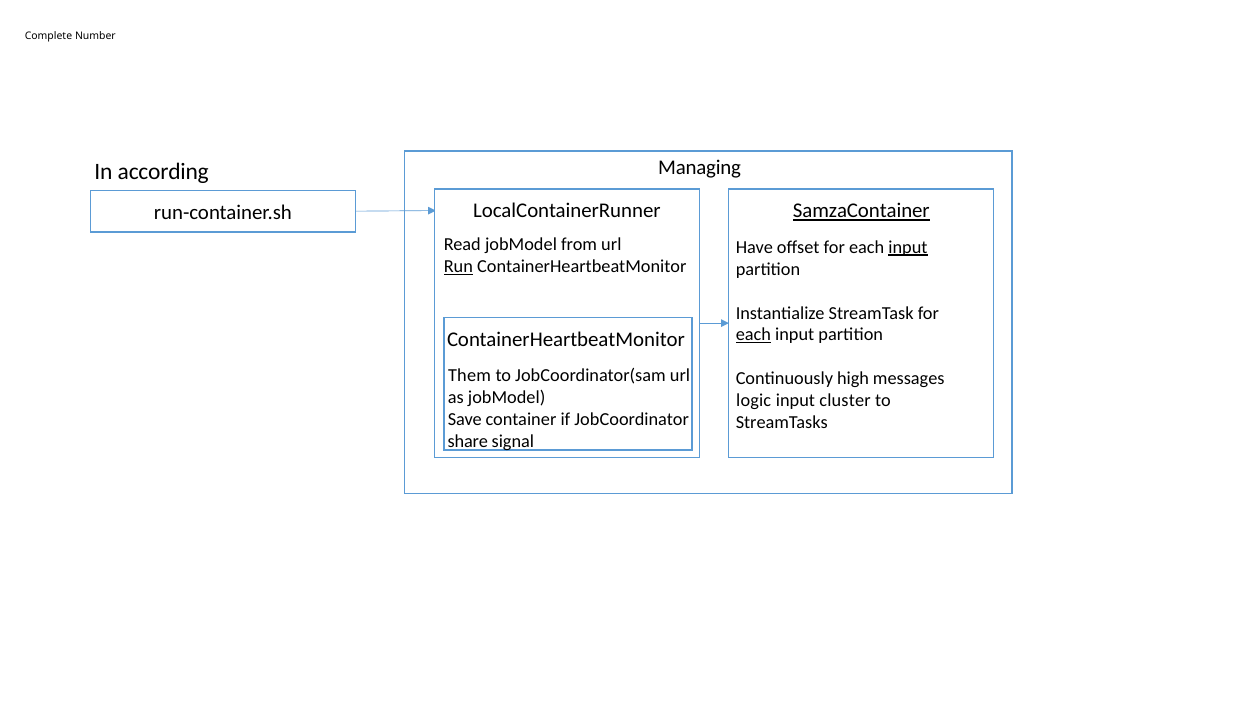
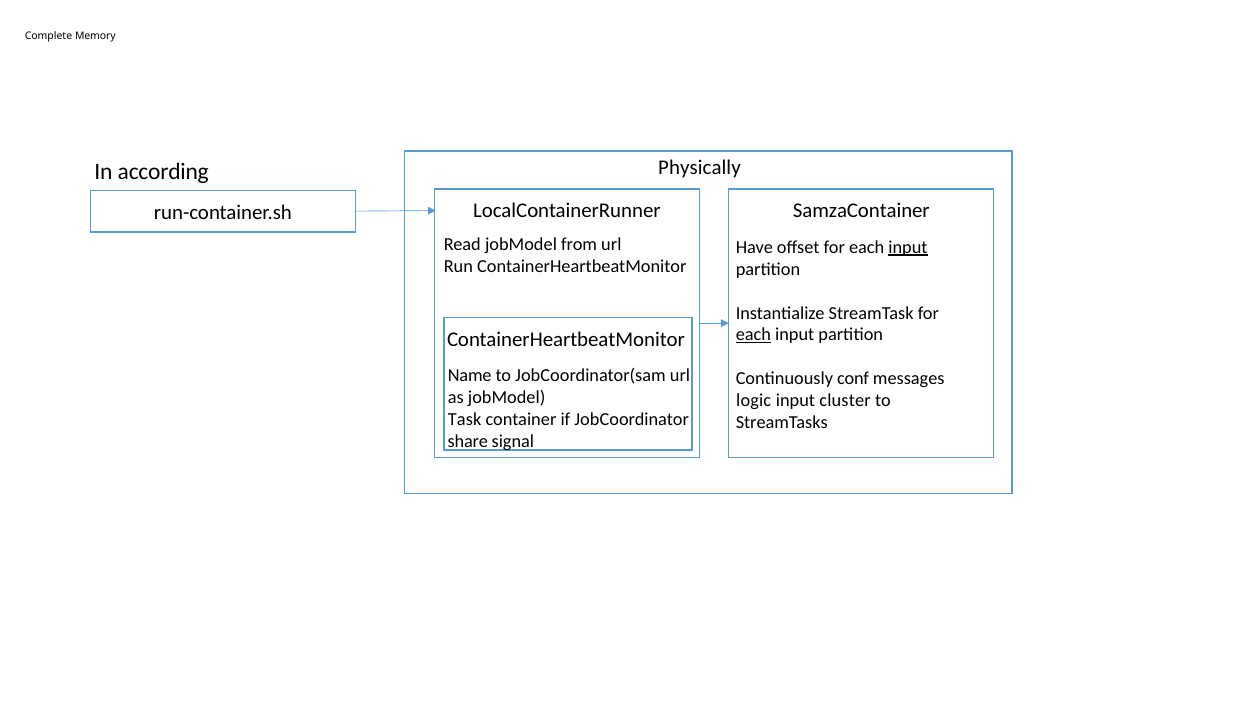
Number: Number -> Memory (95, 36)
Managing: Managing -> Physically (699, 168)
SamzaContainer underline: present -> none (861, 211)
Run underline: present -> none (458, 267)
Them: Them -> Name (470, 376)
high: high -> conf (853, 379)
Save: Save -> Task (465, 420)
